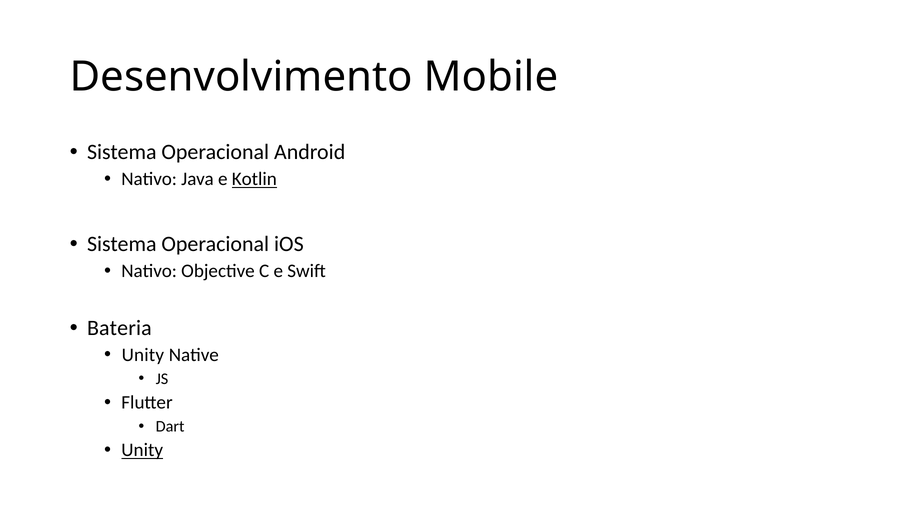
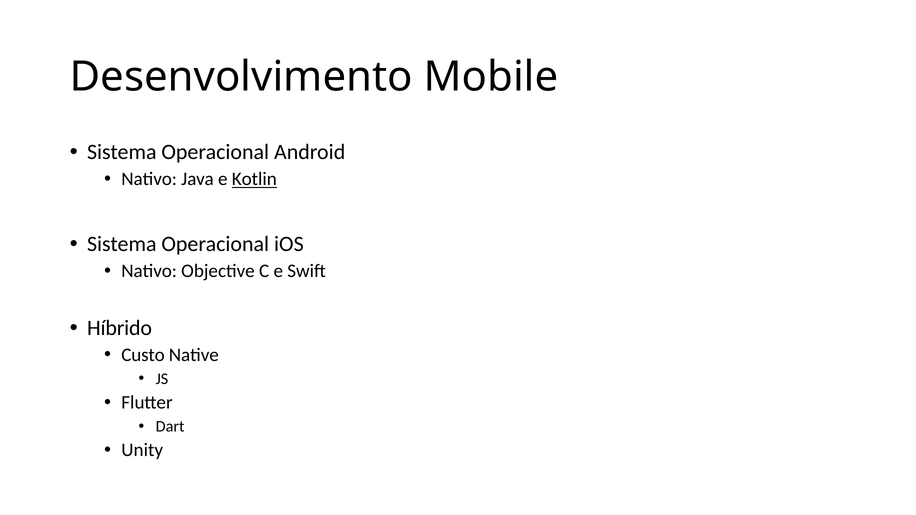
Bateria: Bateria -> Híbrido (120, 328)
Unity: Unity -> Custo (143, 355)
Unity underline: present -> none (142, 450)
